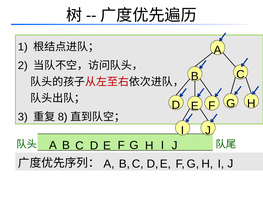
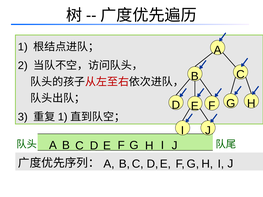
8: 8 -> 1 (63, 117)
